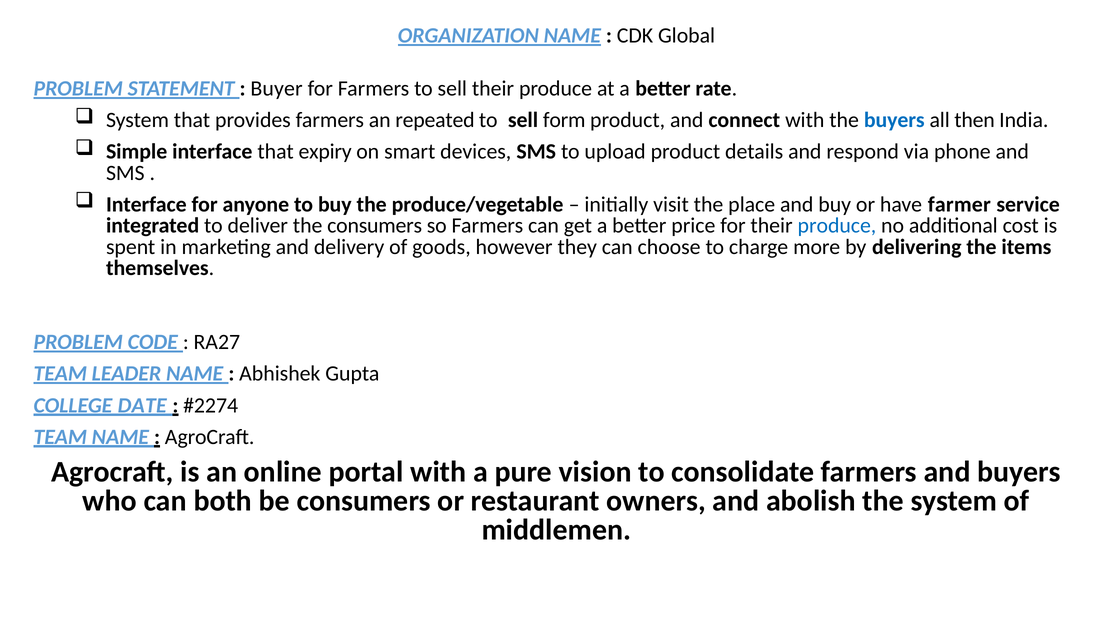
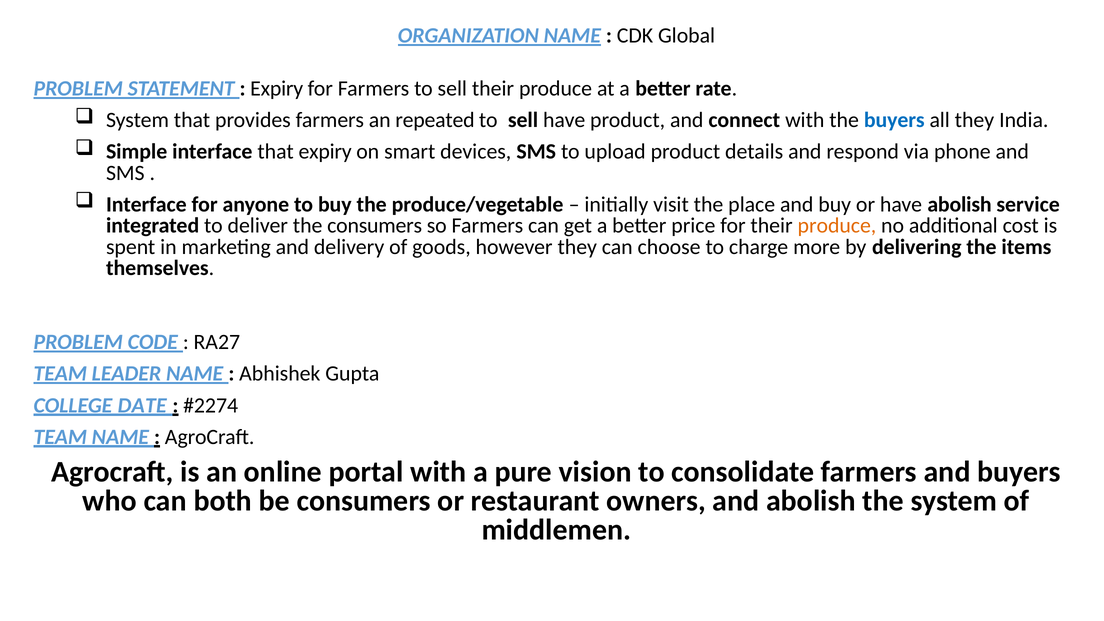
Buyer: Buyer -> Expiry (277, 89)
sell form: form -> have (564, 120)
all then: then -> they (974, 120)
have farmer: farmer -> abolish (960, 204)
produce colour: blue -> orange (837, 226)
